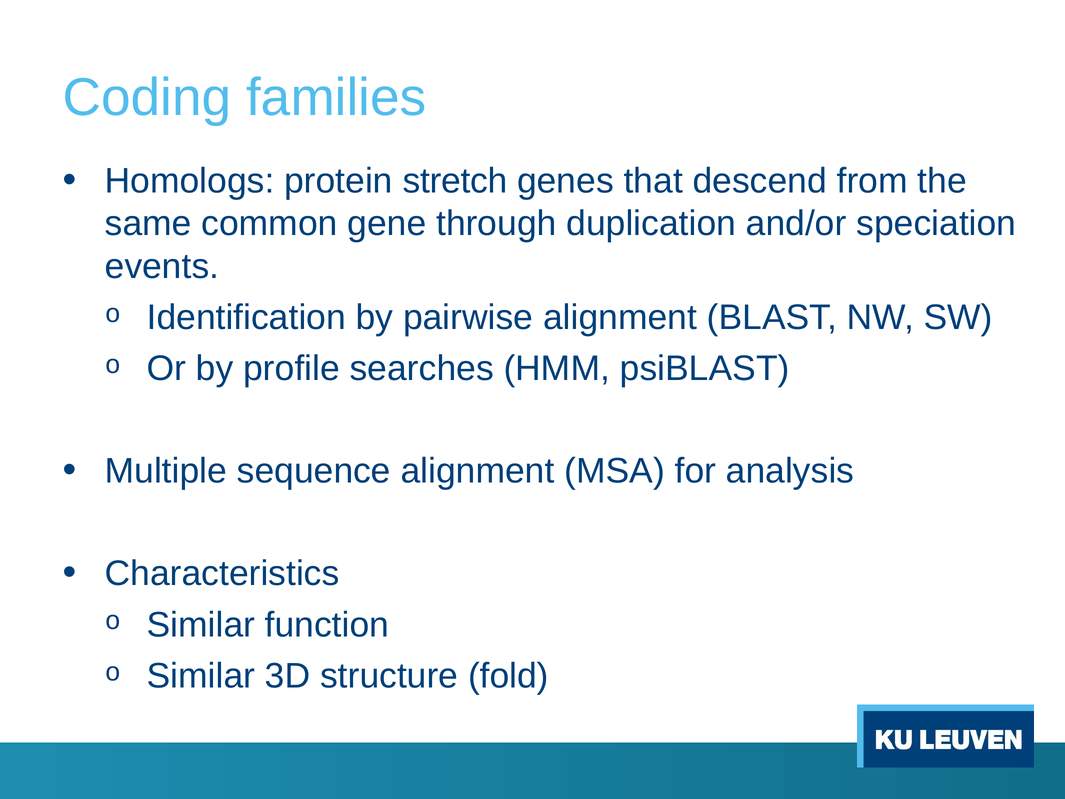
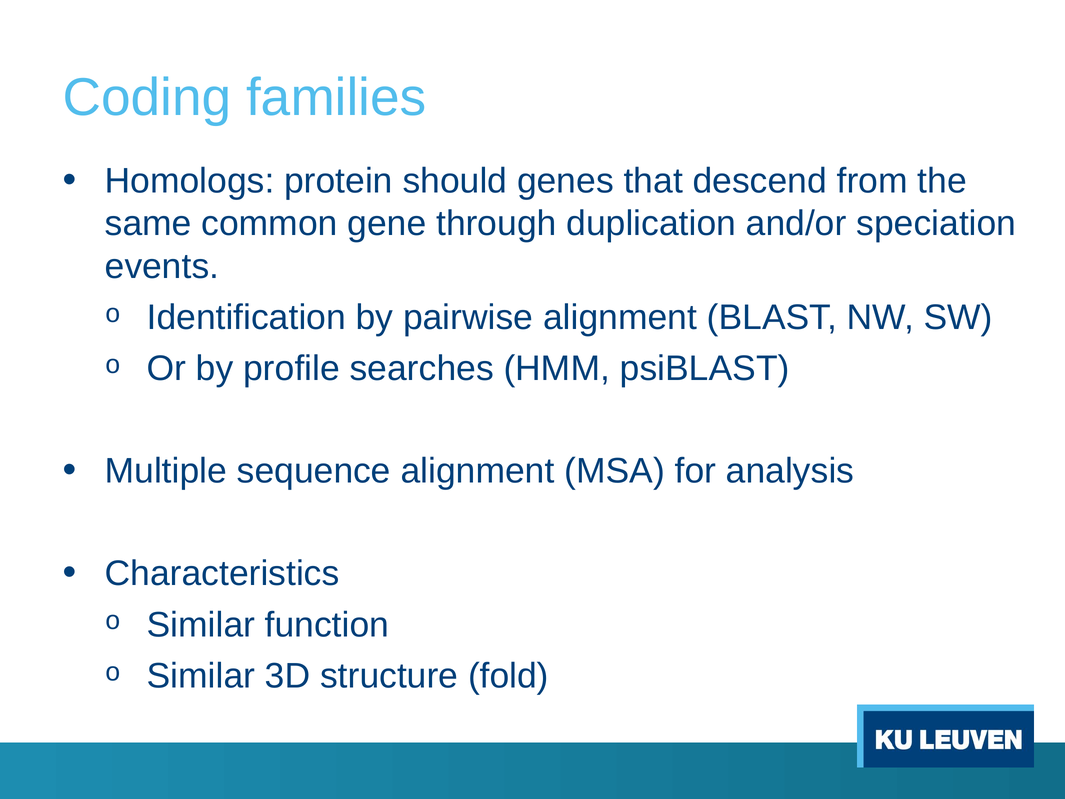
stretch: stretch -> should (455, 181)
